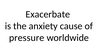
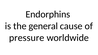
Exacerbate: Exacerbate -> Endorphins (48, 14)
anxiety: anxiety -> general (43, 26)
